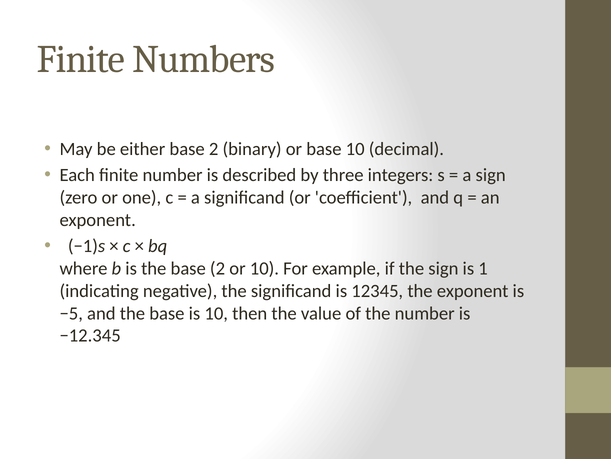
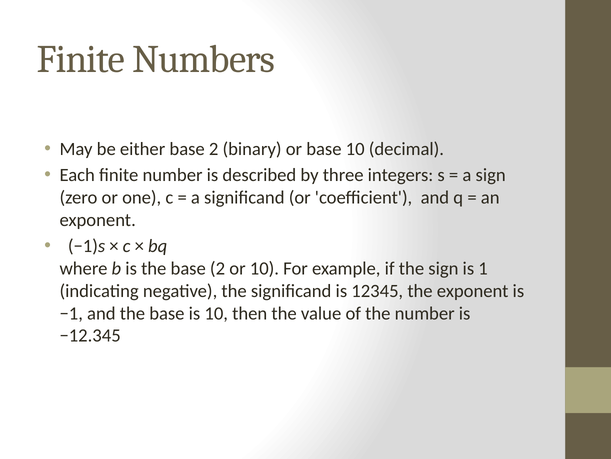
−5: −5 -> −1 (71, 313)
